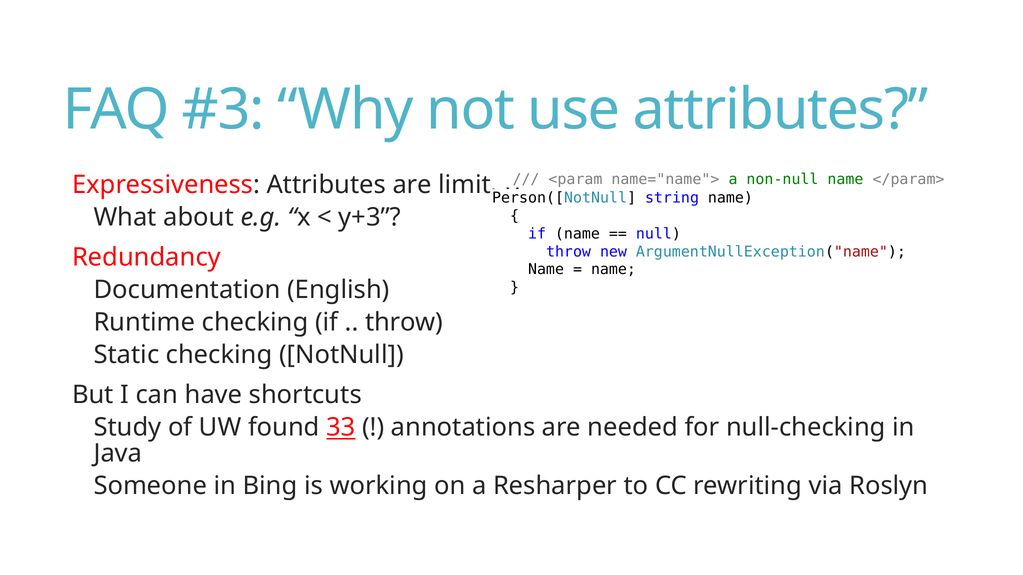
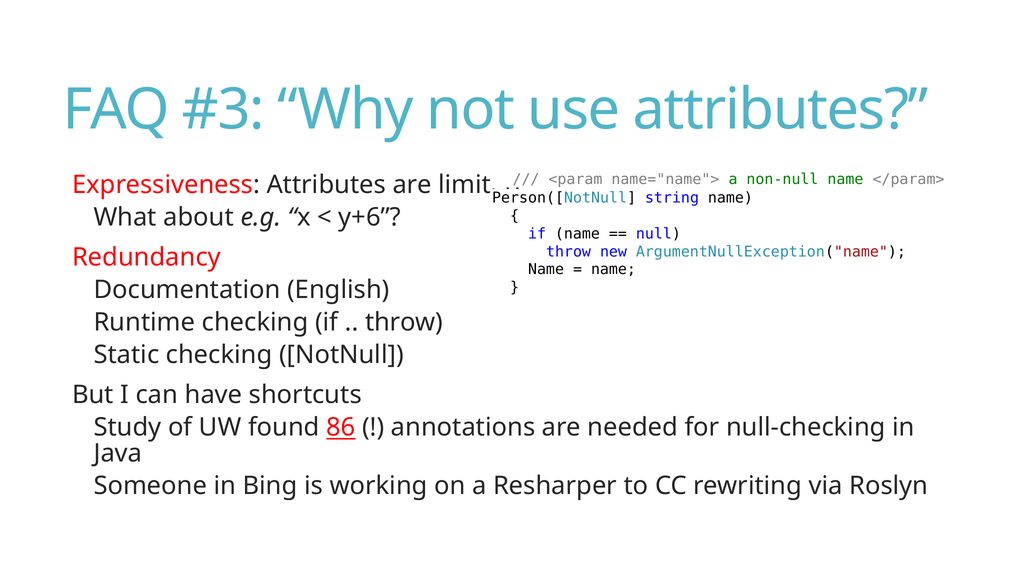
y+3: y+3 -> y+6 (370, 218)
33: 33 -> 86 (341, 427)
